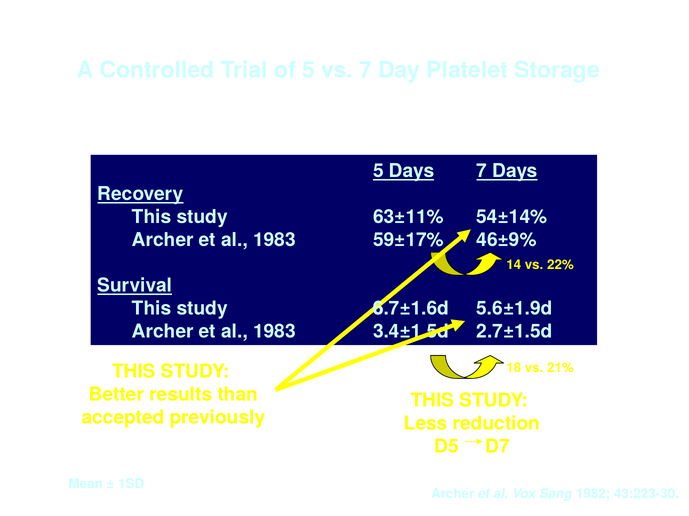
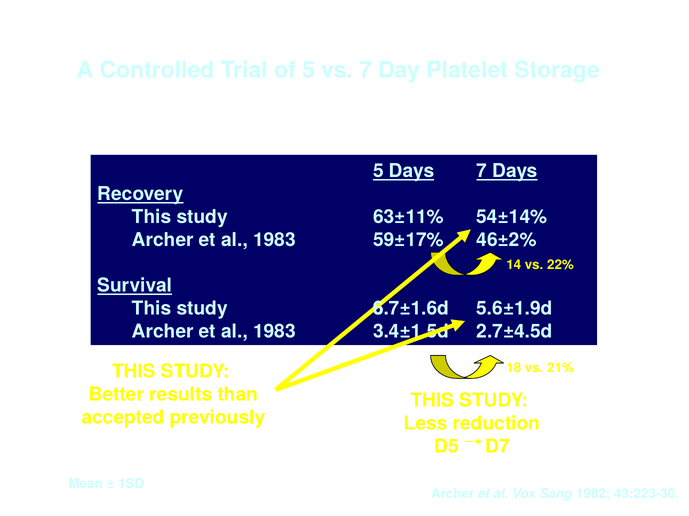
46±9%: 46±9% -> 46±2% (506, 240)
2.7±1.5d: 2.7±1.5d -> 2.7±4.5d (514, 332)
